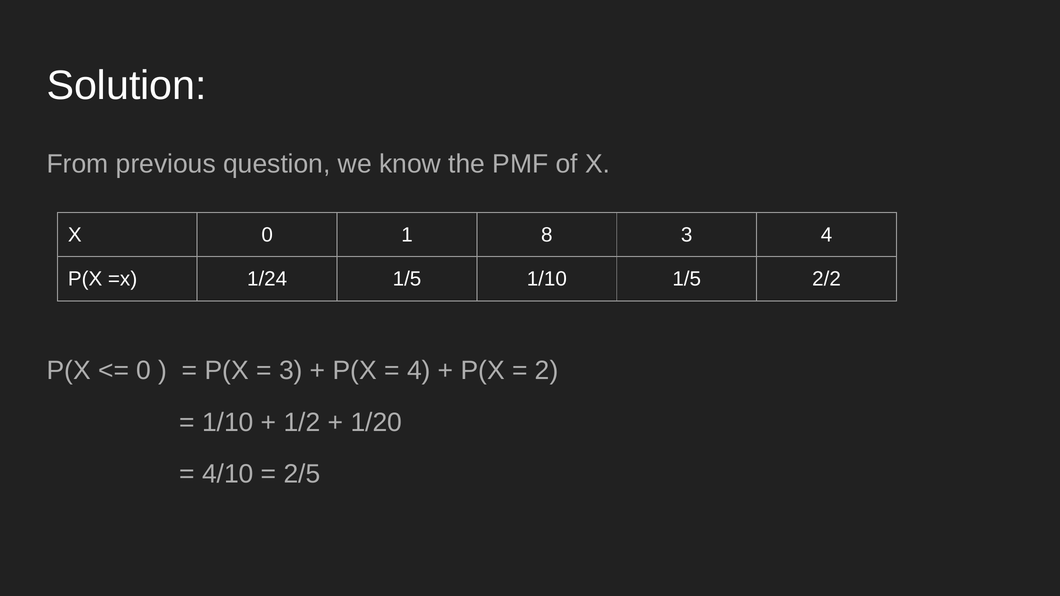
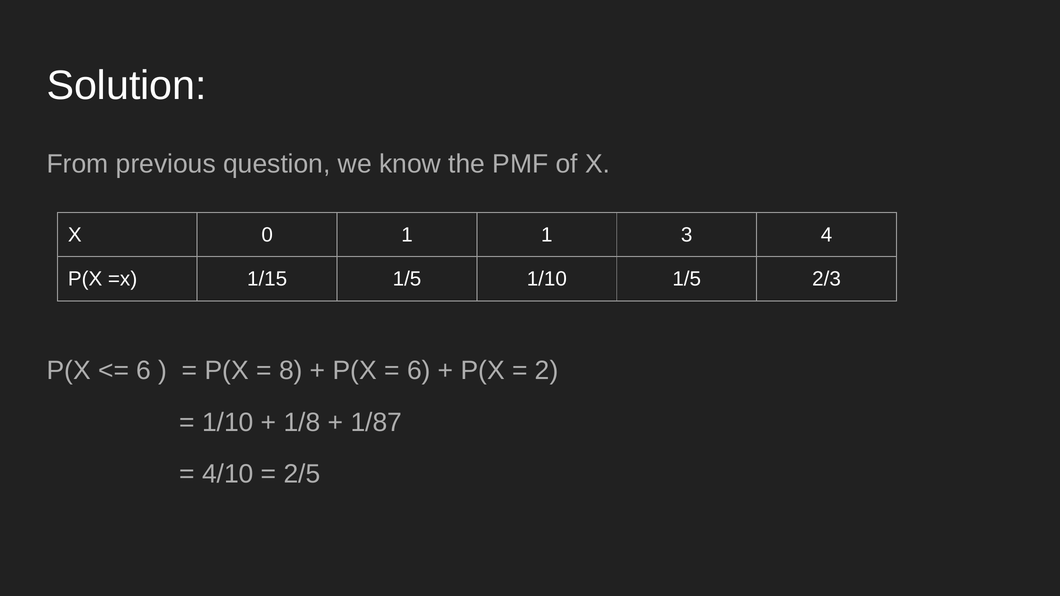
1 8: 8 -> 1 (547, 235)
1/24: 1/24 -> 1/15 (267, 279)
2/2: 2/2 -> 2/3 (827, 279)
0: 0 -> 6 (144, 371)
3: 3 -> 8 (291, 371)
4: 4 -> 6 (419, 371)
1/2: 1/2 -> 1/8 (302, 423)
1/20: 1/20 -> 1/87 (376, 423)
